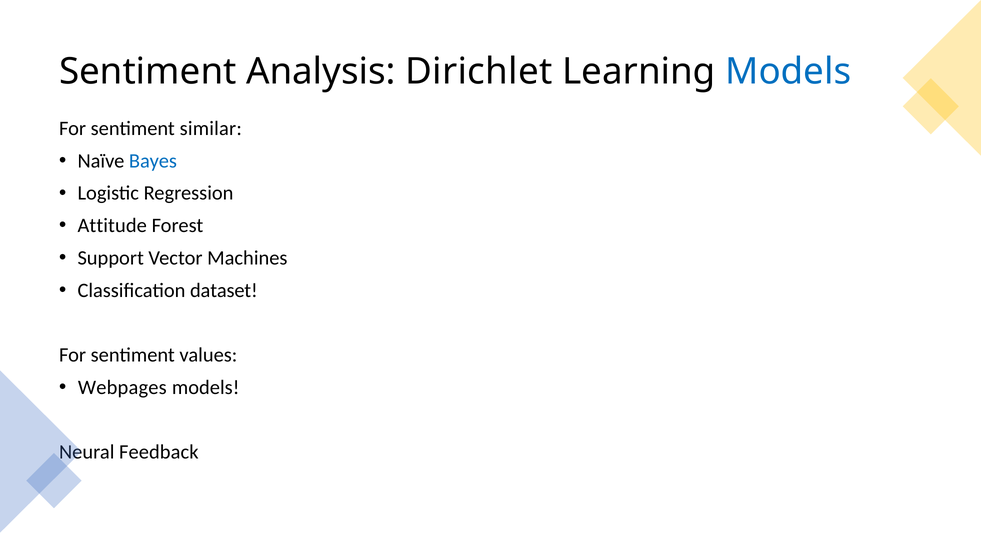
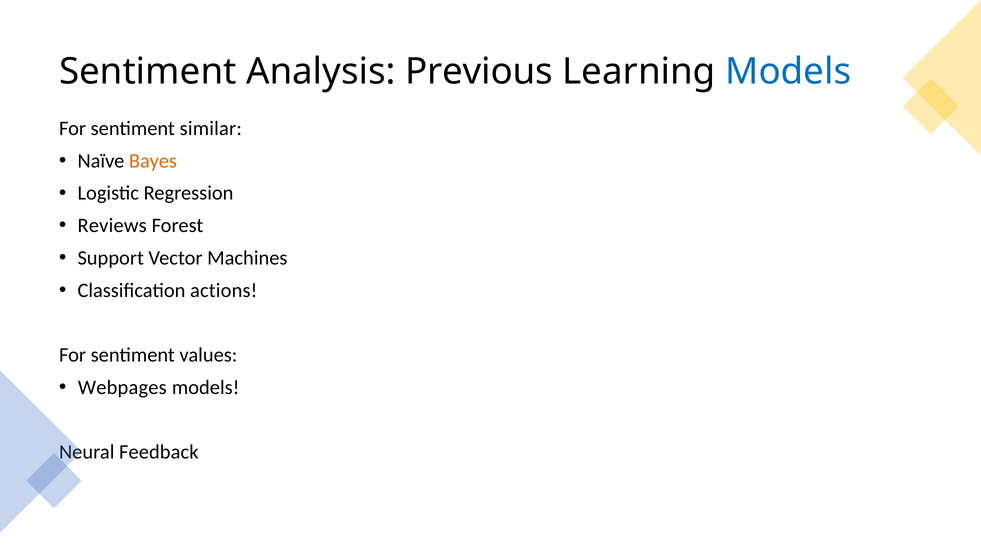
Dirichlet: Dirichlet -> Previous (479, 71)
Bayes colour: blue -> orange (153, 161)
Attitude: Attitude -> Reviews (112, 226)
dataset: dataset -> actions (224, 290)
